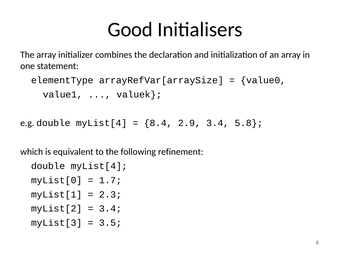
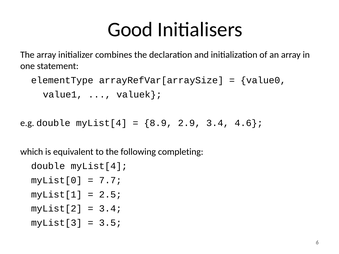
8.4: 8.4 -> 8.9 (158, 123)
5.8: 5.8 -> 4.6 (249, 123)
refinement: refinement -> completing (181, 152)
1.7: 1.7 -> 7.7 (110, 180)
2.3: 2.3 -> 2.5 (110, 195)
